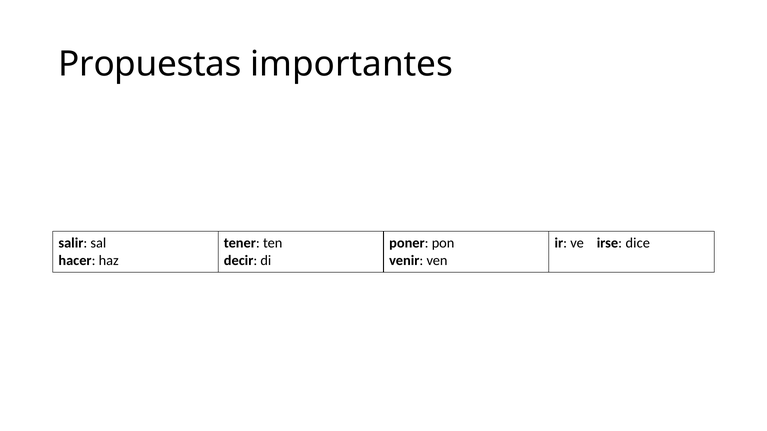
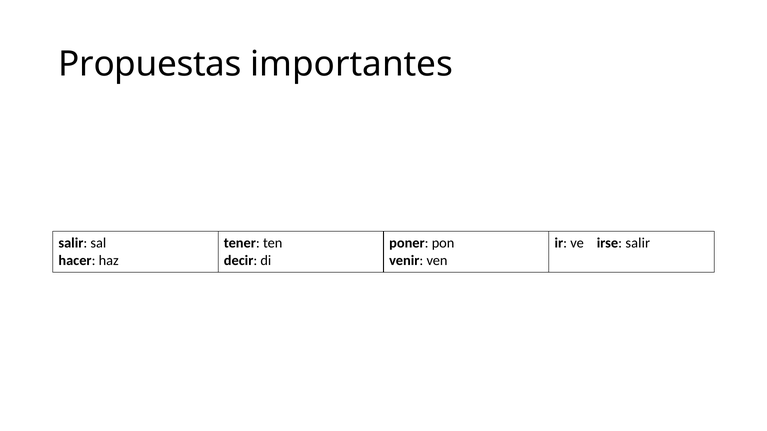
irse dice: dice -> salir (638, 243)
